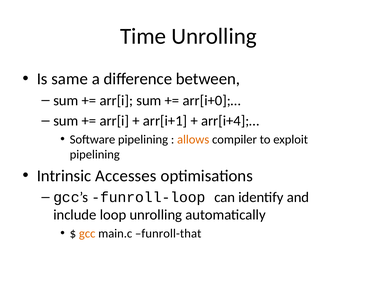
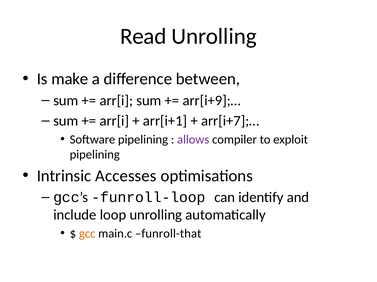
Time: Time -> Read (143, 36)
same: same -> make (70, 79)
arr[i+0];…: arr[i+0];… -> arr[i+9];… (212, 101)
arr[i+4];…: arr[i+4];… -> arr[i+7];… (230, 121)
allows colour: orange -> purple (193, 140)
